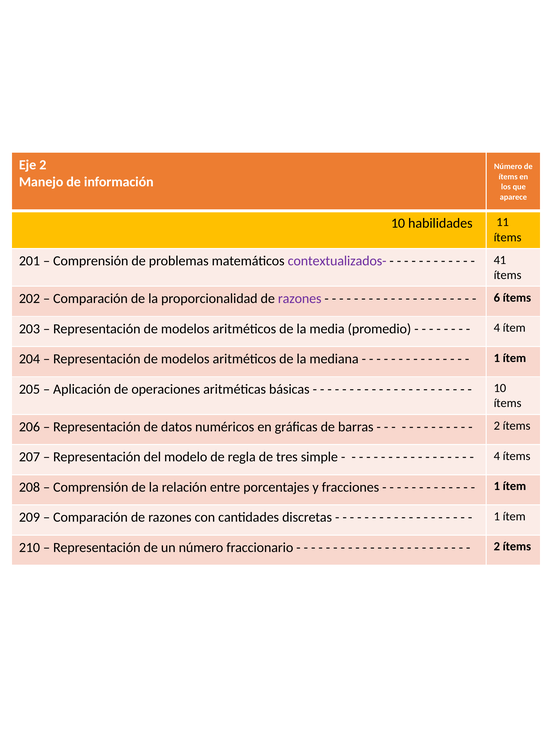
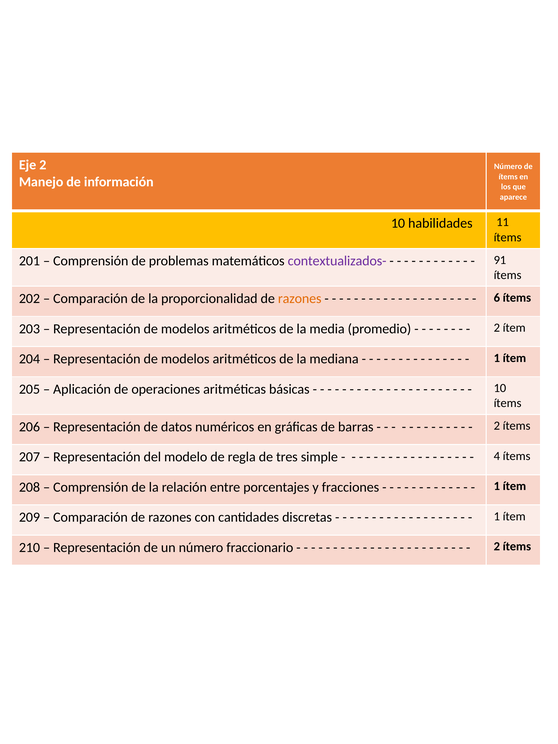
41: 41 -> 91 (500, 260)
razones colour: purple -> orange (300, 299)
4: 4 -> 2 (497, 328)
